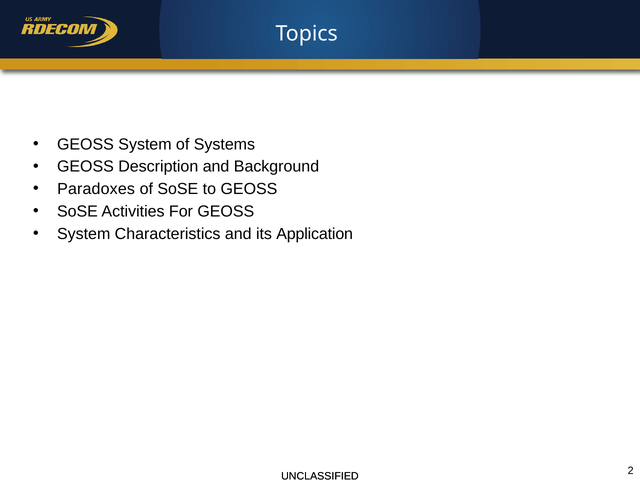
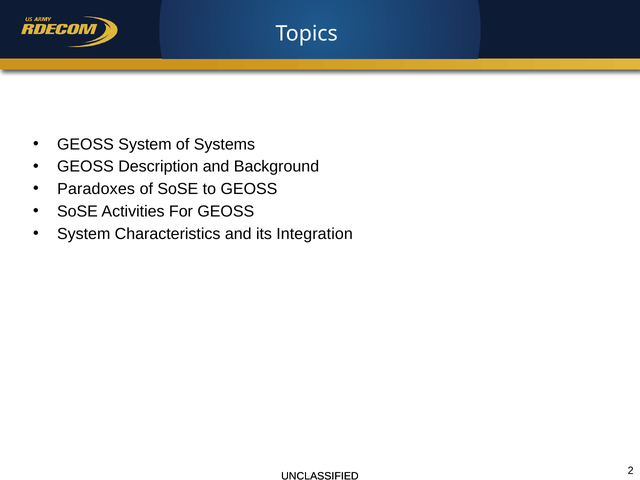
Application: Application -> Integration (315, 234)
